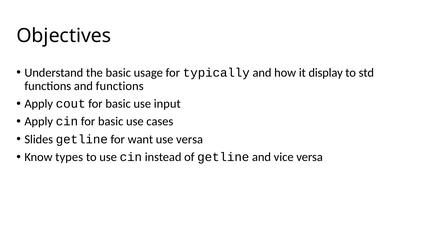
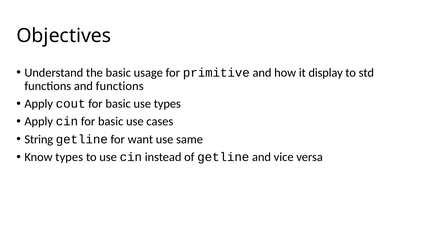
typically: typically -> primitive (216, 73)
use input: input -> types (167, 104)
Slides: Slides -> String (39, 139)
use versa: versa -> same (190, 139)
